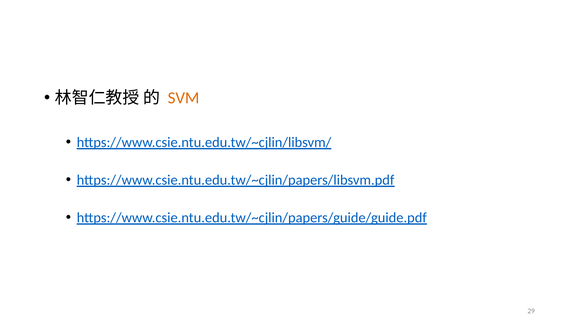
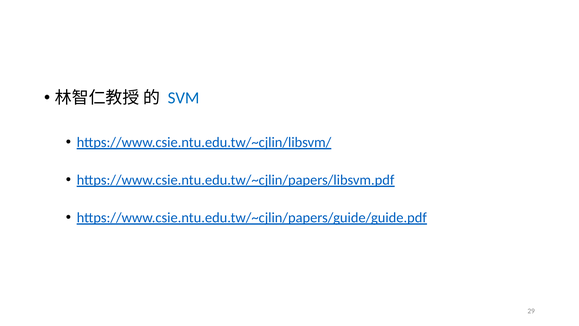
SVM colour: orange -> blue (184, 98)
